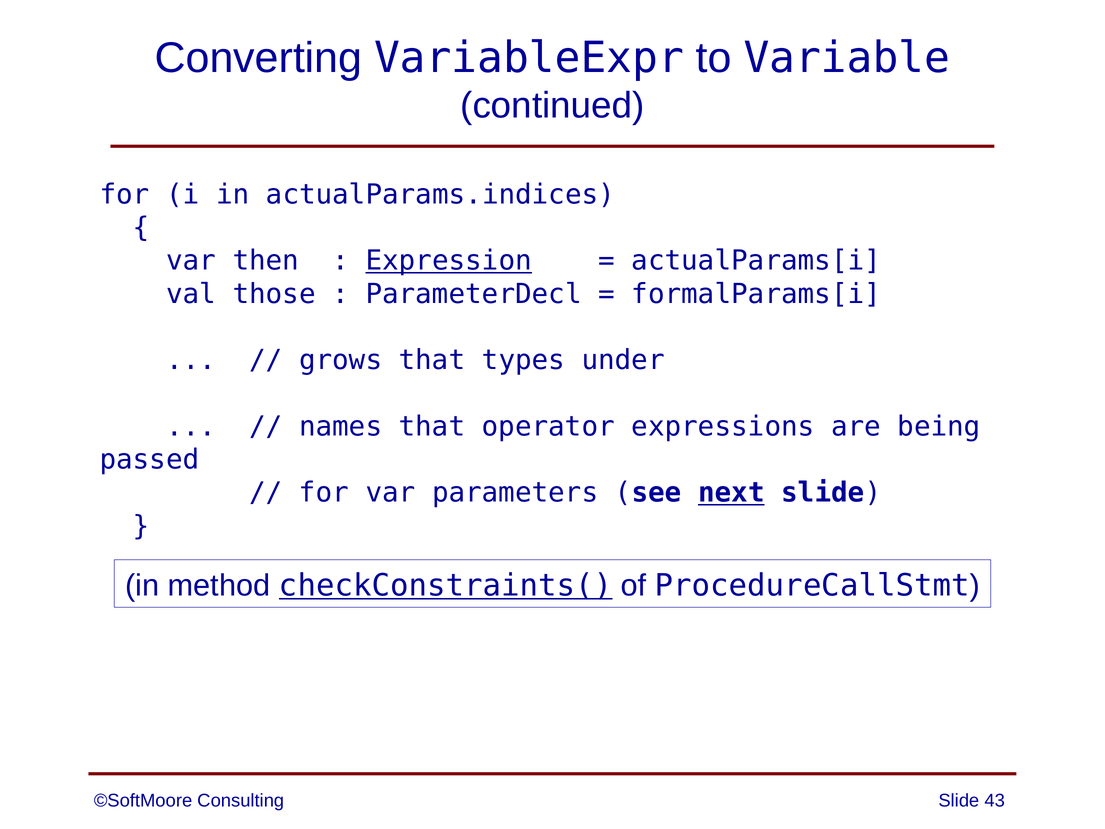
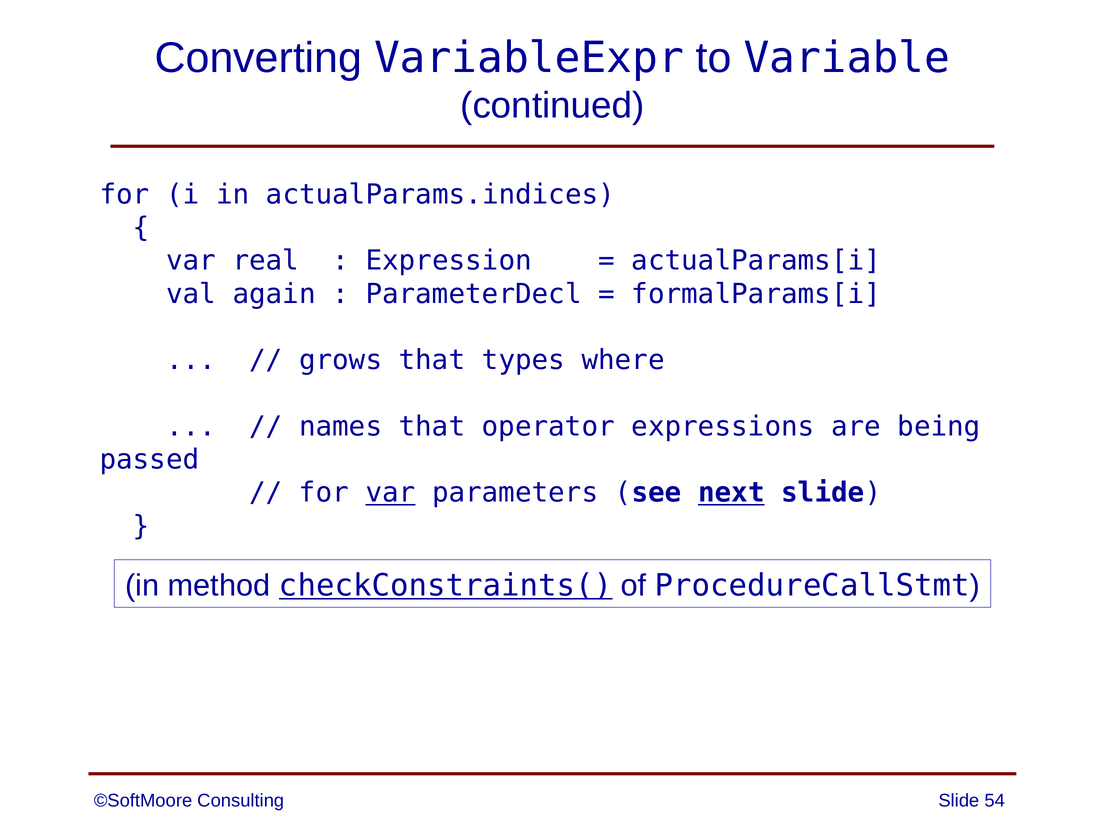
then: then -> real (266, 261)
Expression underline: present -> none (449, 261)
those: those -> again (274, 294)
under: under -> where (623, 360)
var underline: none -> present (390, 493)
43: 43 -> 54 (995, 801)
